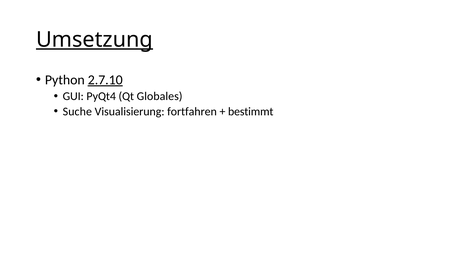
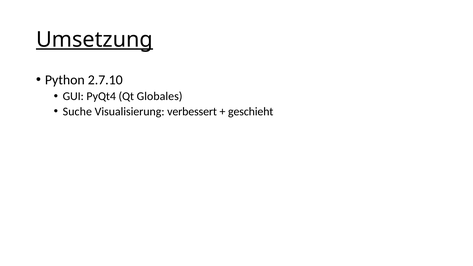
2.7.10 underline: present -> none (105, 80)
fortfahren: fortfahren -> verbessert (192, 112)
bestimmt: bestimmt -> geschieht (251, 112)
